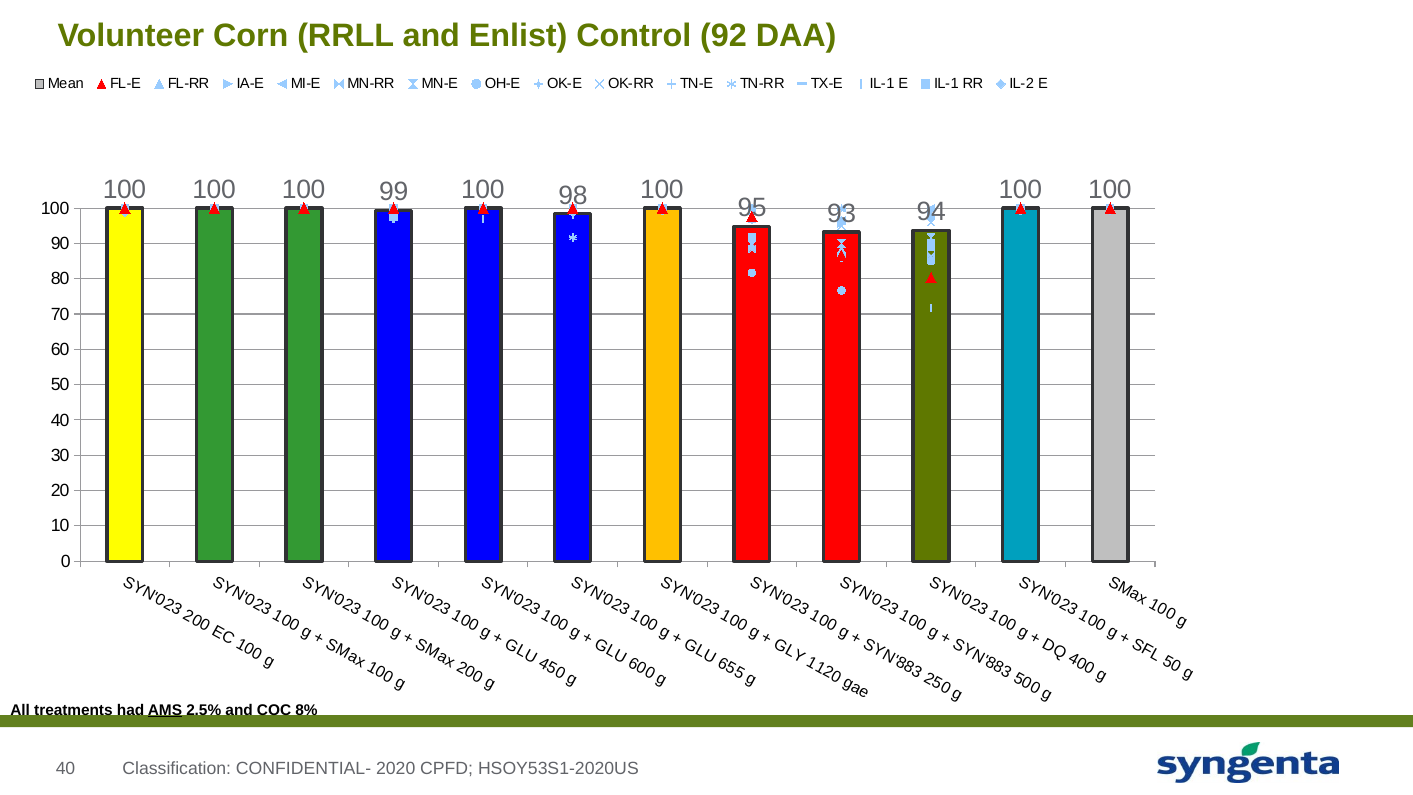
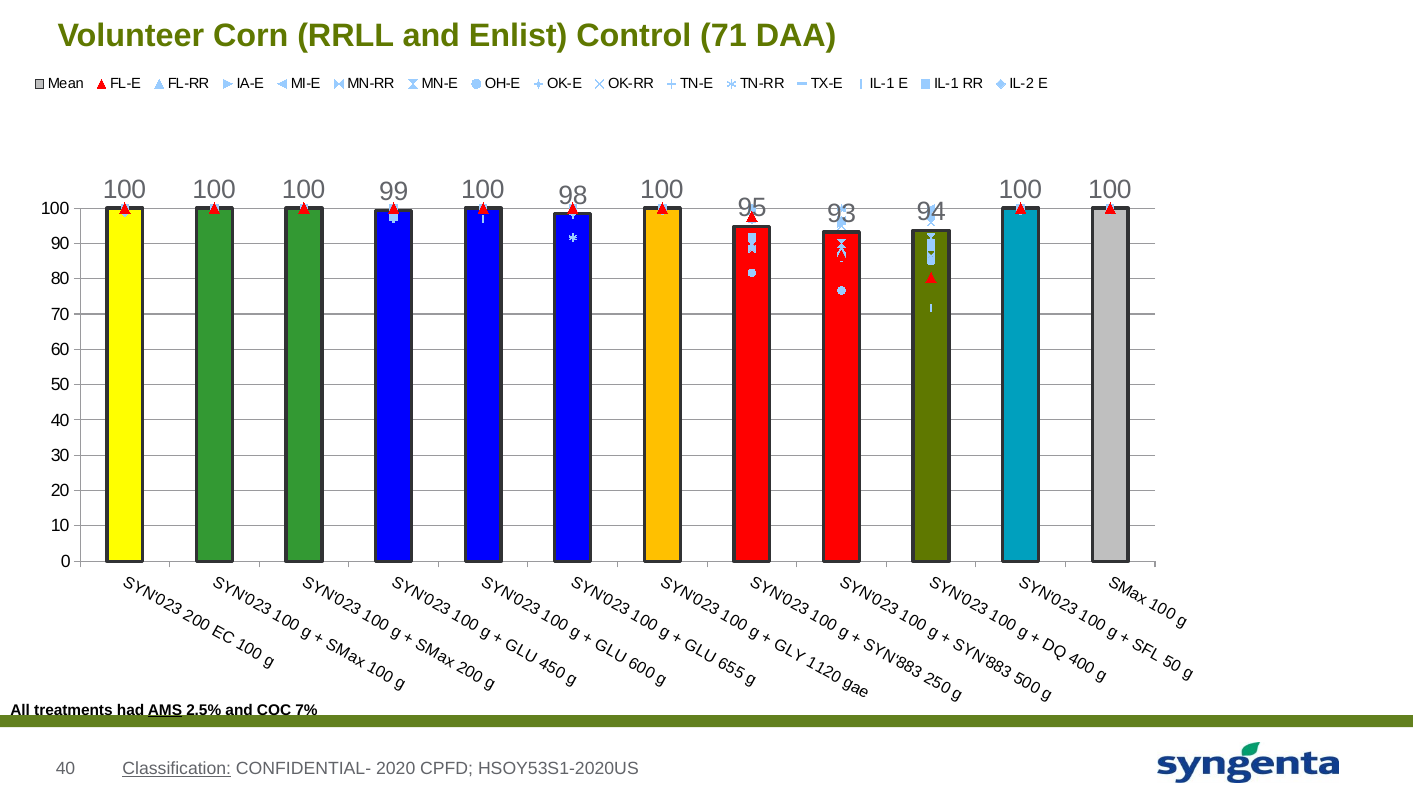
92: 92 -> 71 (723, 36)
8%: 8% -> 7% (307, 710)
Classification underline: none -> present (177, 768)
